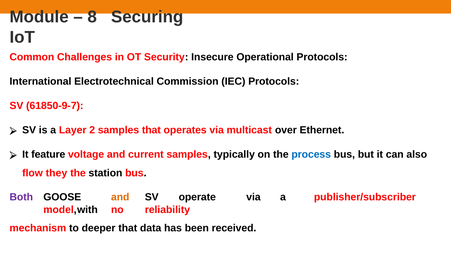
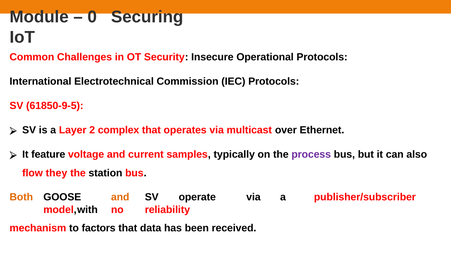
8: 8 -> 0 (92, 17)
61850-9-7: 61850-9-7 -> 61850-9-5 (55, 106)
2 samples: samples -> complex (119, 130)
process colour: blue -> purple (311, 154)
Both colour: purple -> orange (21, 197)
deeper: deeper -> factors (99, 228)
